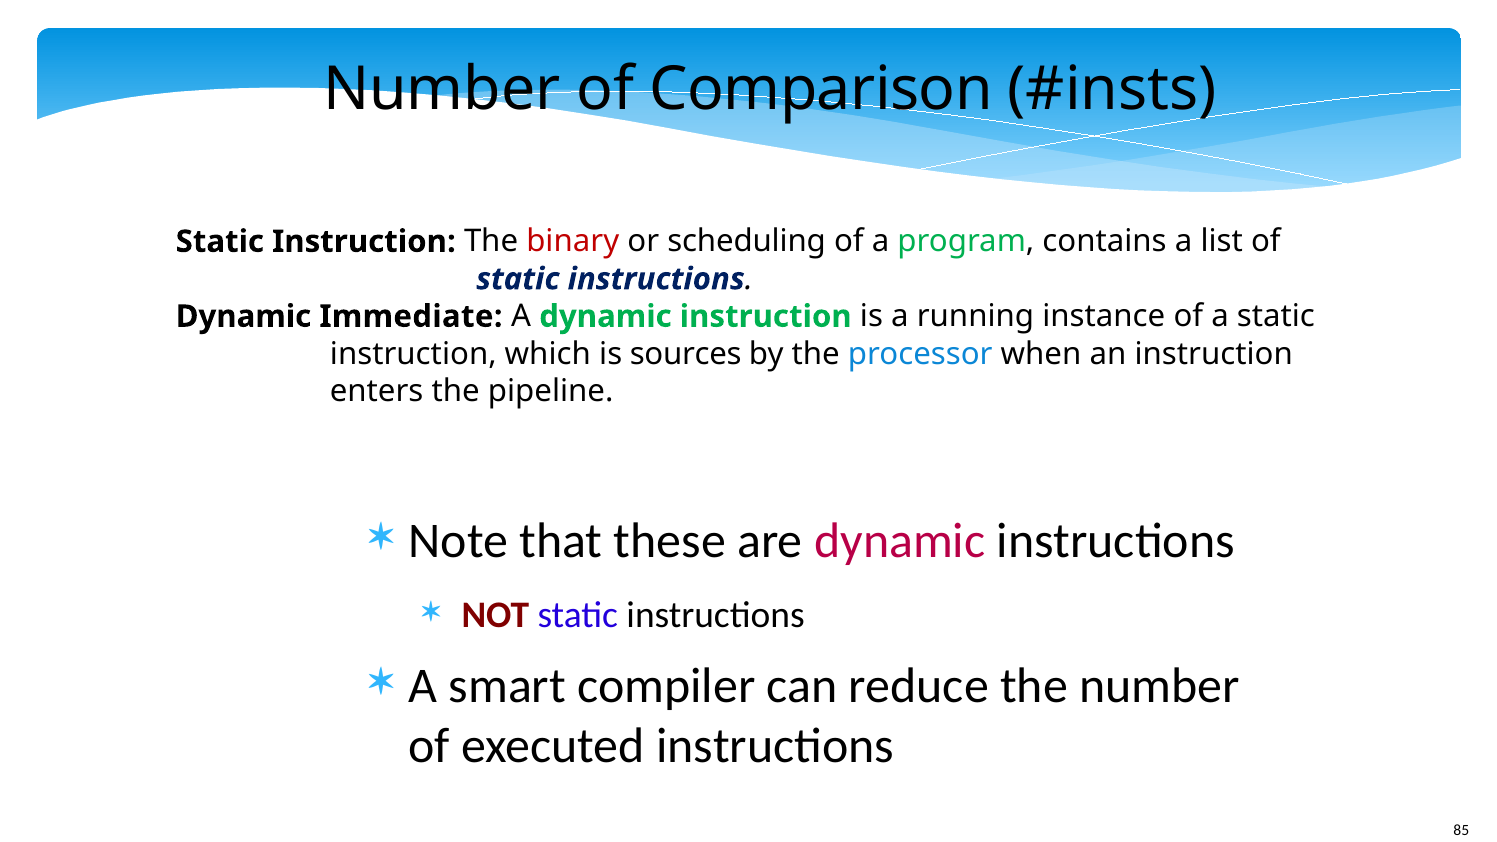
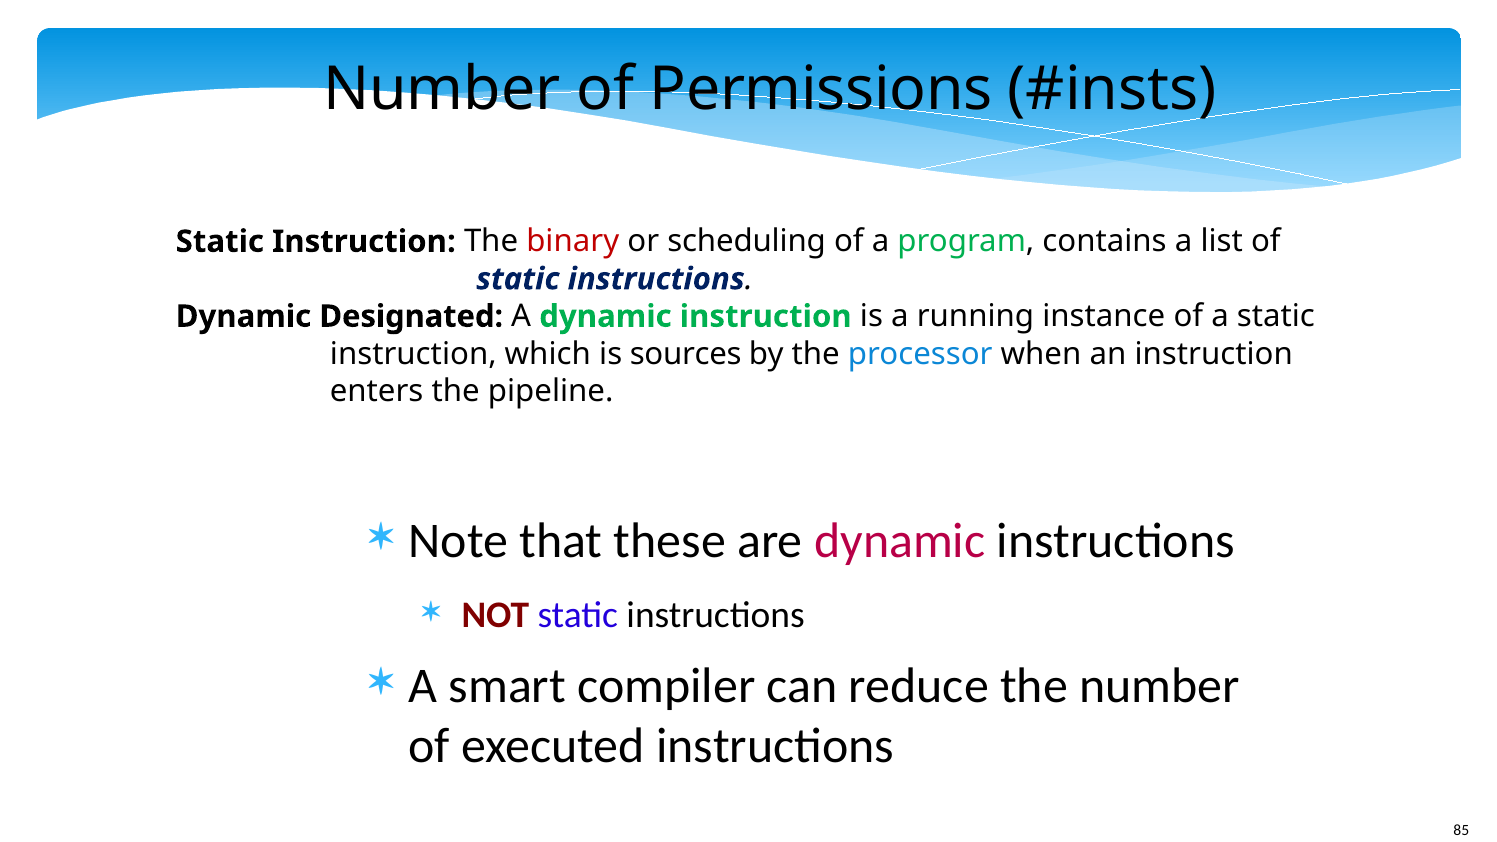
Comparison: Comparison -> Permissions (821, 90)
Immediate: Immediate -> Designated (411, 316)
